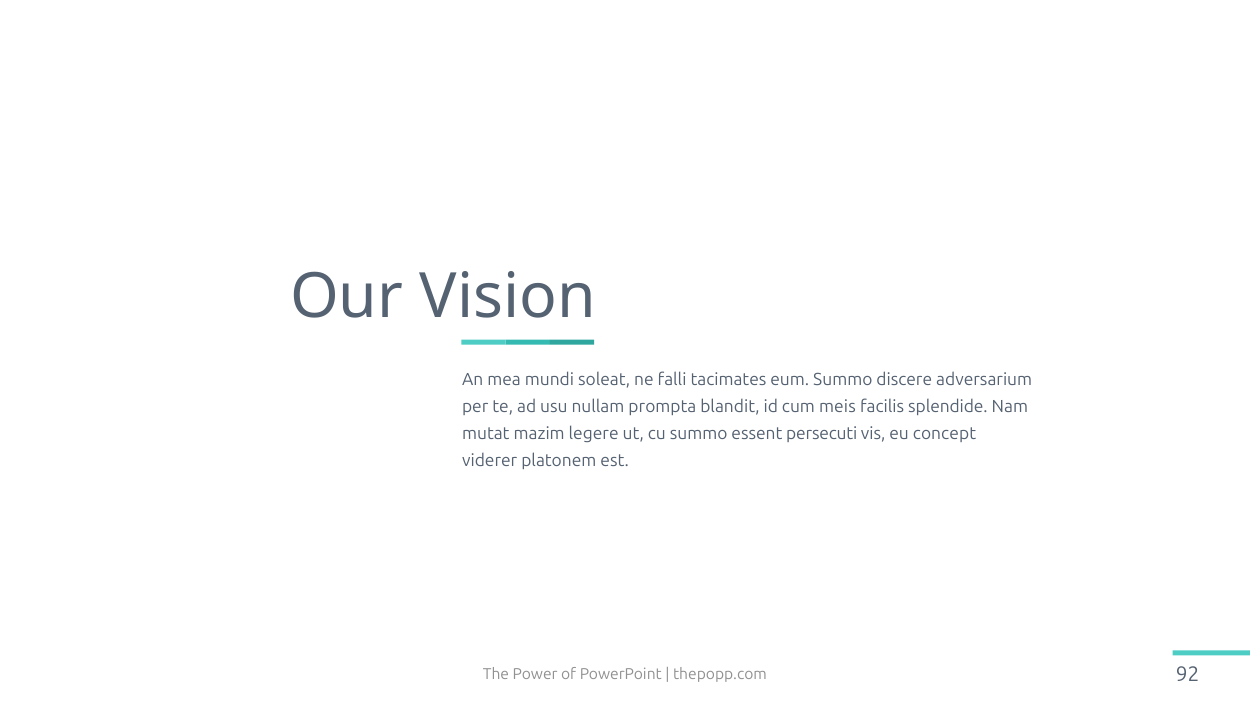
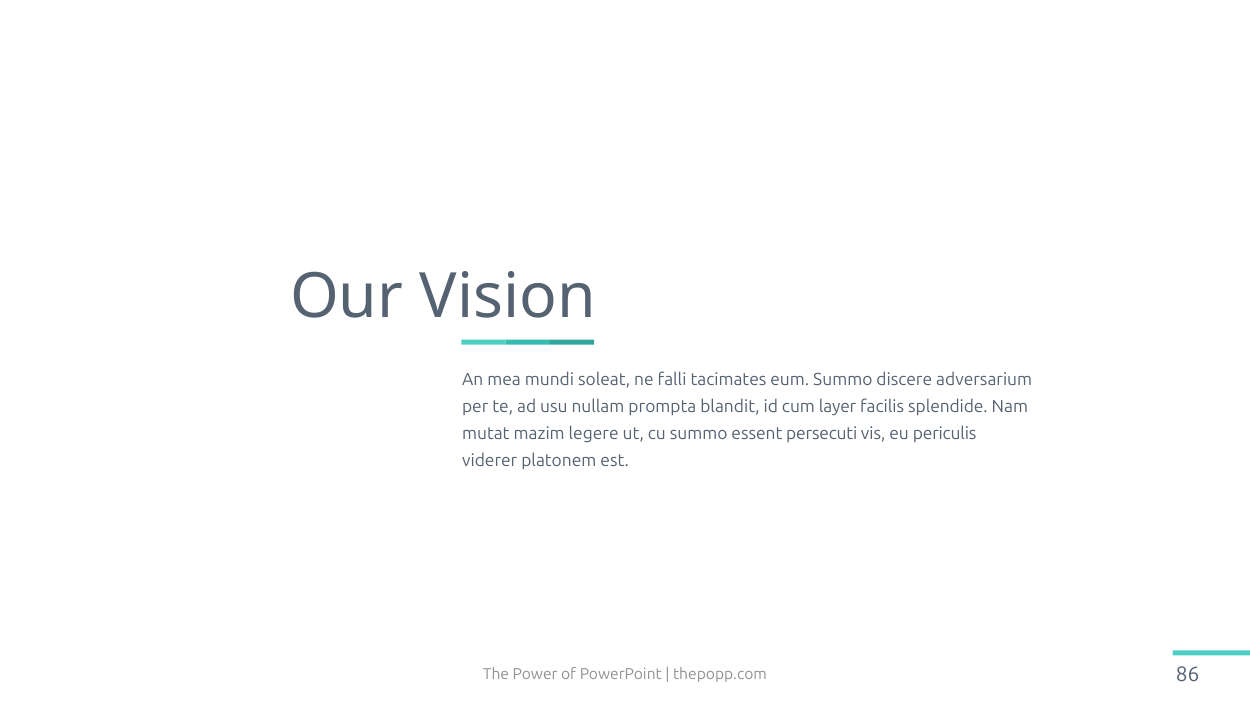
meis: meis -> layer (838, 407)
concept: concept -> periculis (945, 434)
92: 92 -> 86 (1188, 674)
